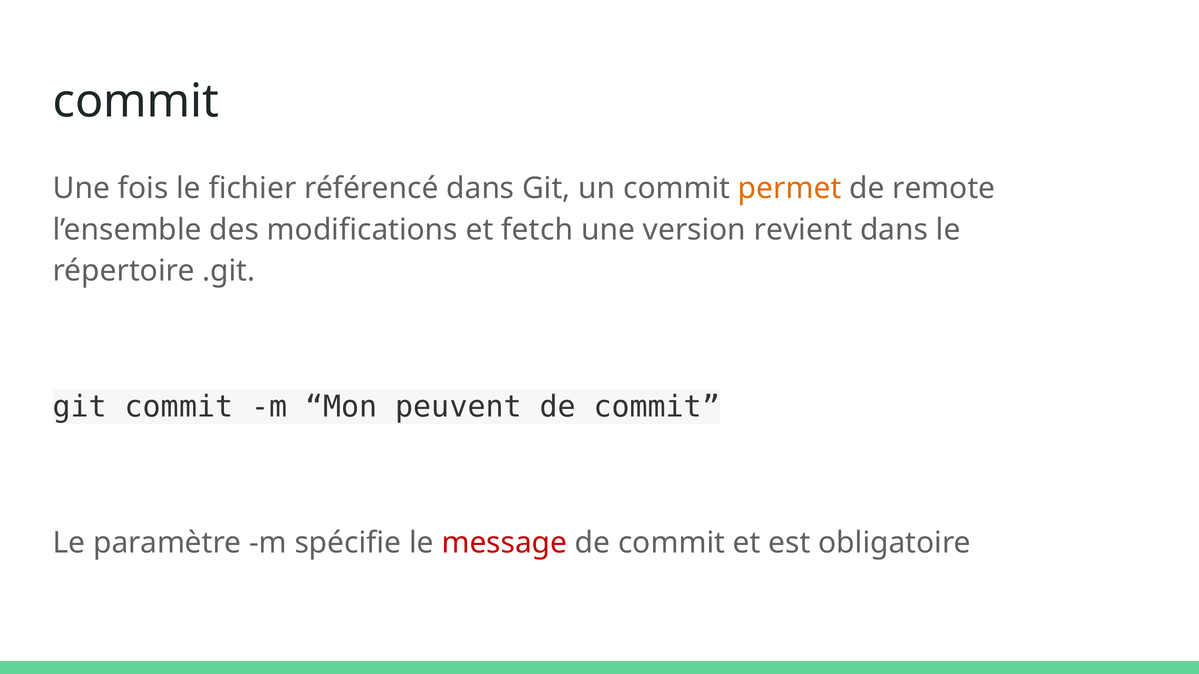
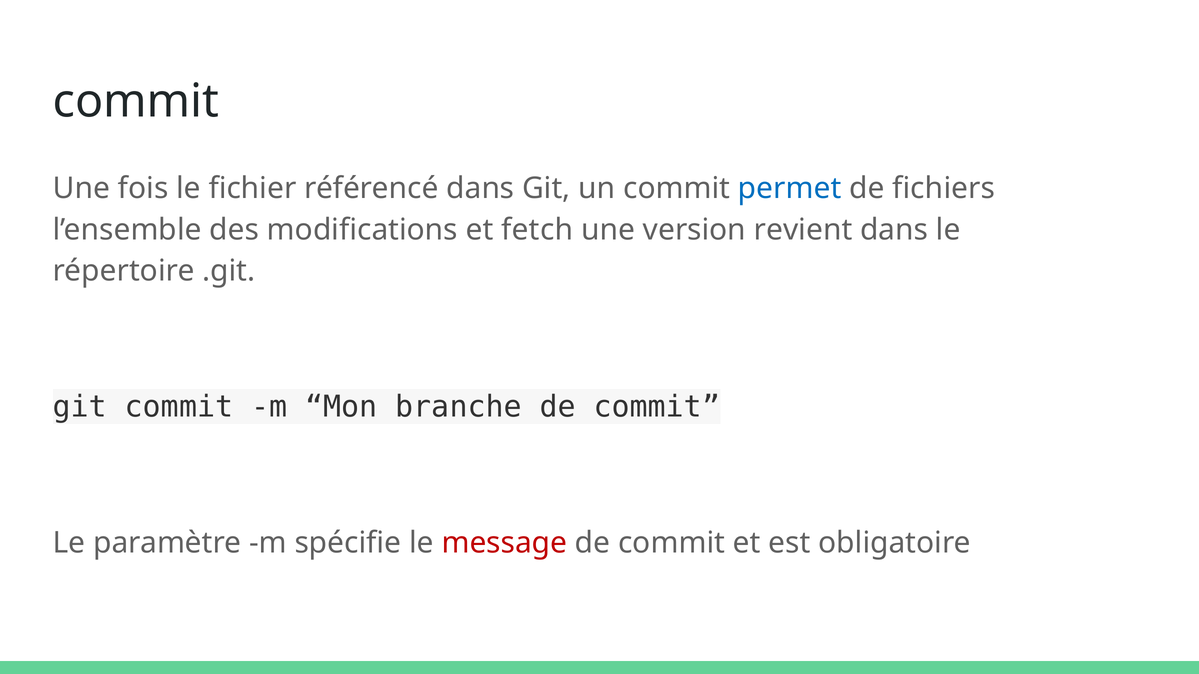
permet colour: orange -> blue (790, 189)
remote: remote -> fichiers (944, 189)
peuvent: peuvent -> branche (459, 407)
